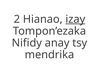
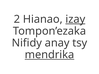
mendrika underline: none -> present (49, 55)
